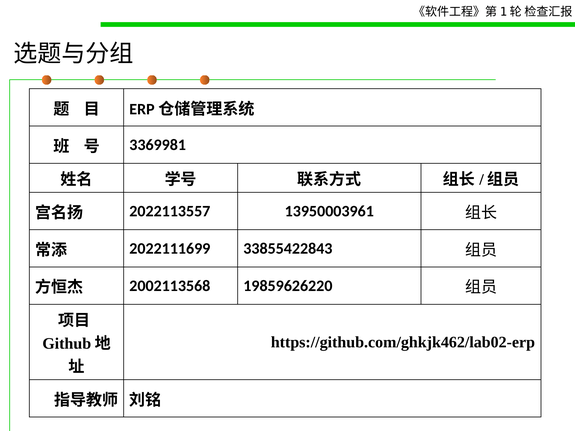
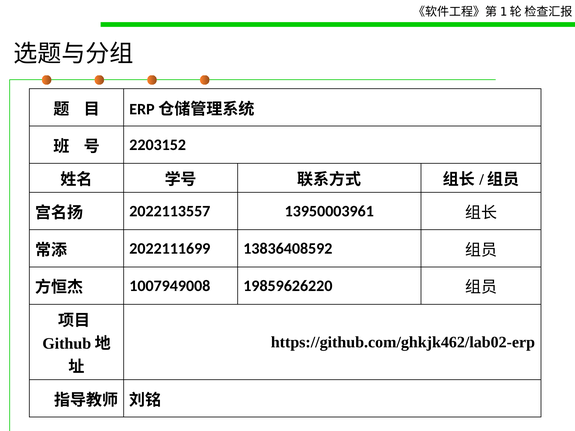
3369981: 3369981 -> 2203152 (158, 145)
33855422843: 33855422843 -> 13836408592 (288, 249)
2002113568: 2002113568 -> 1007949008 (170, 286)
